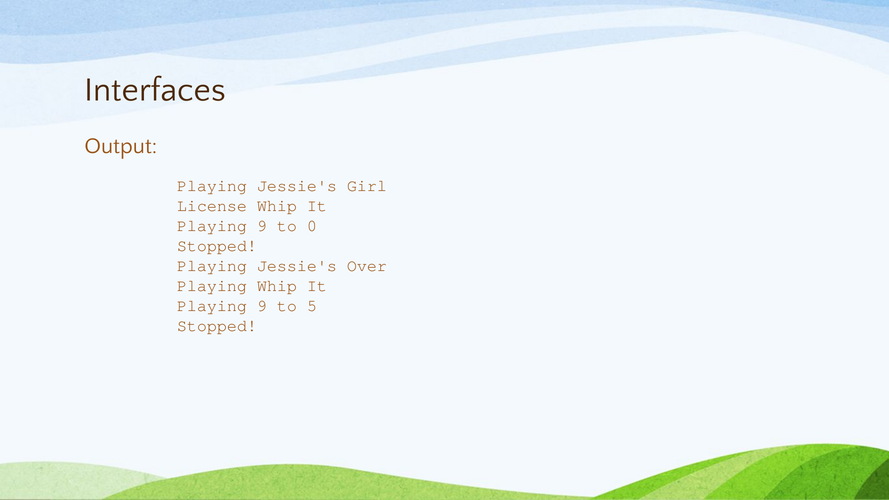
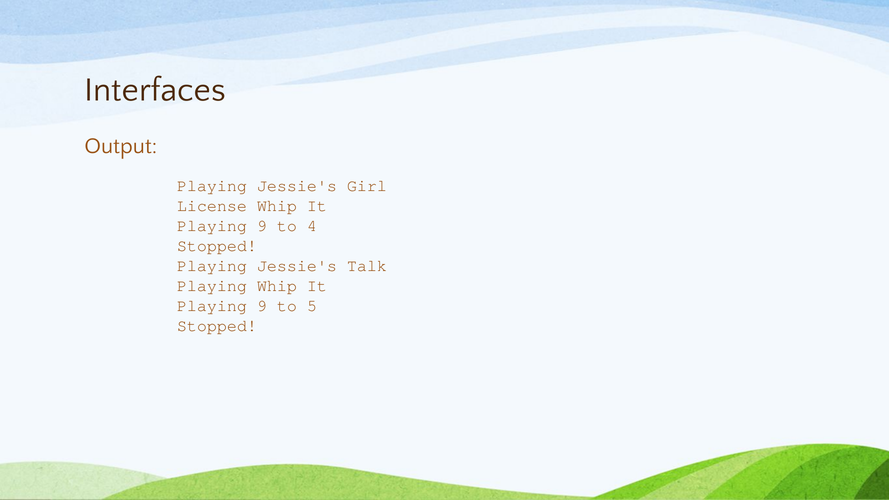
0: 0 -> 4 (312, 226)
Over: Over -> Talk (367, 266)
